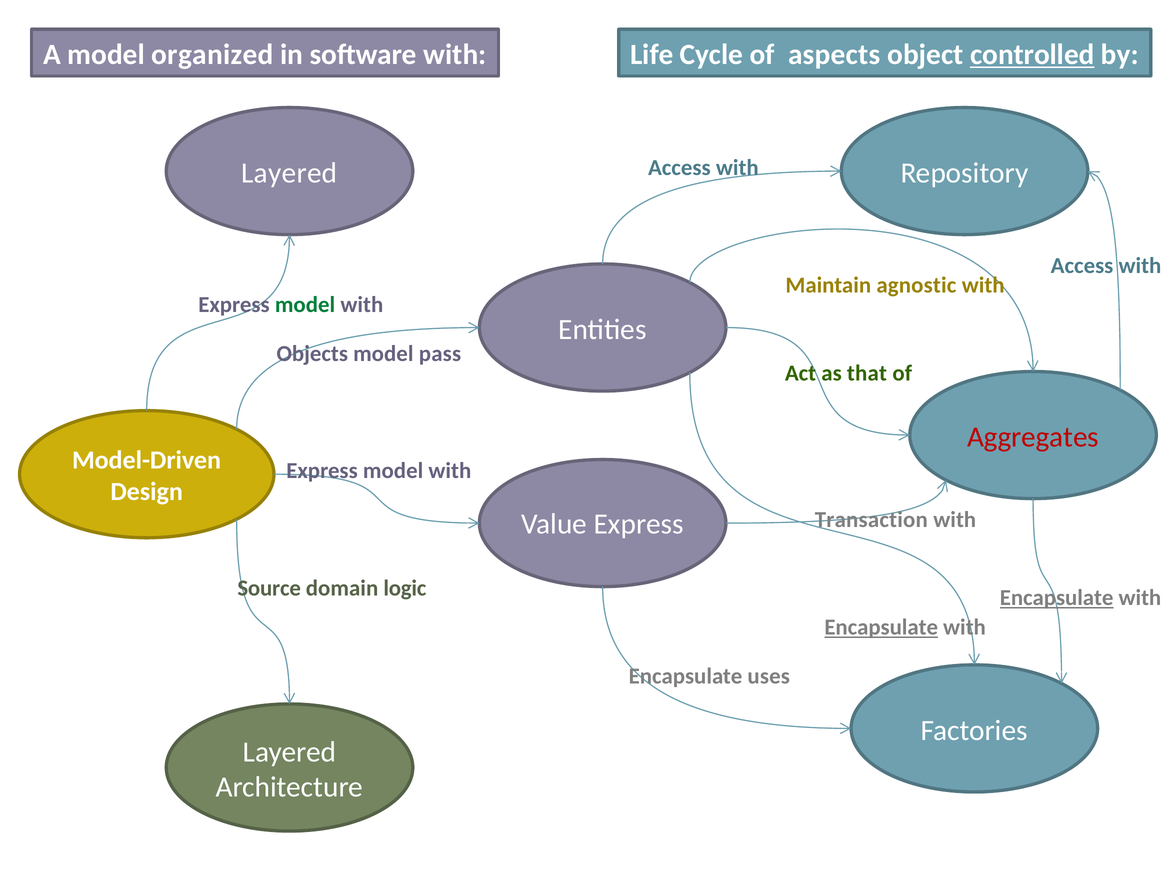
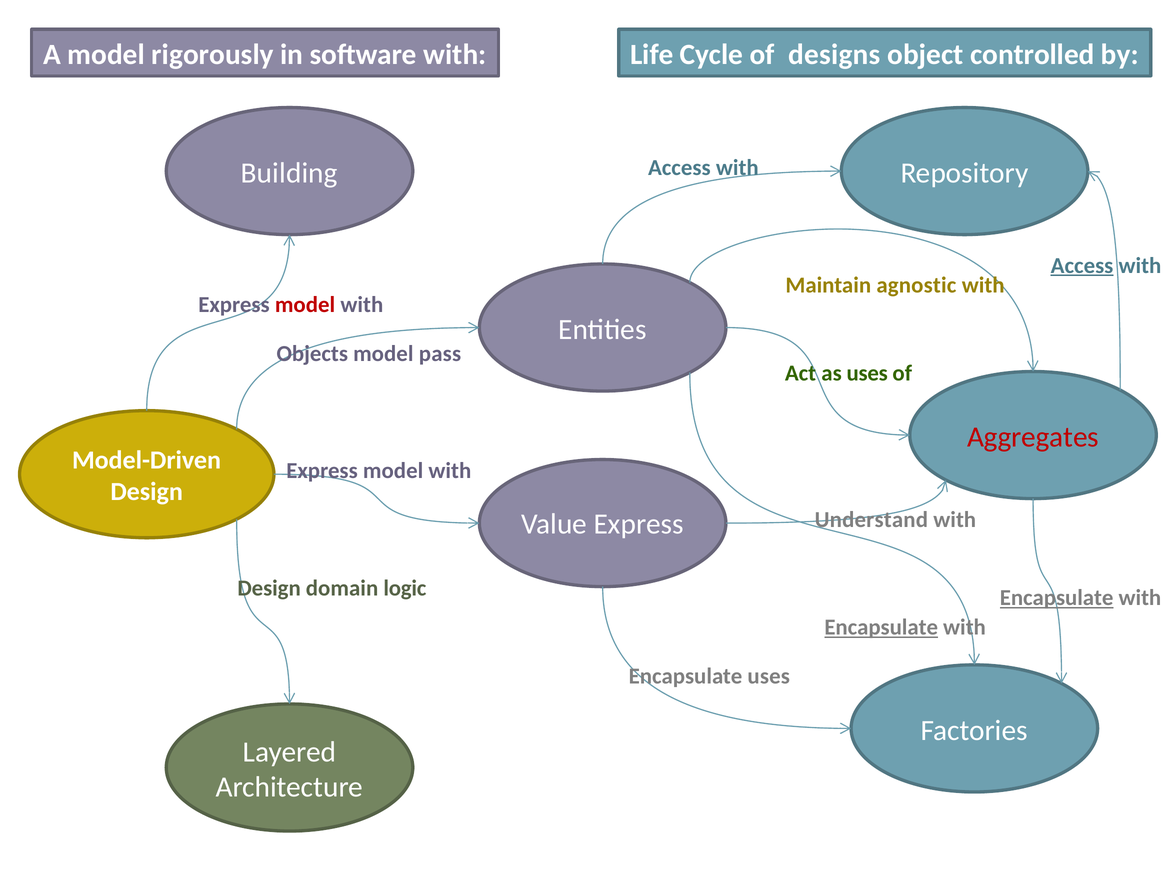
organized: organized -> rigorously (213, 55)
aspects: aspects -> designs (834, 55)
controlled underline: present -> none (1032, 55)
Layered: Layered -> Building (289, 173)
Access underline: none -> present (1082, 266)
model colour: green -> red (305, 305)
as that: that -> uses (867, 373)
Transaction: Transaction -> Understand (871, 520)
Source: Source -> Design (269, 589)
